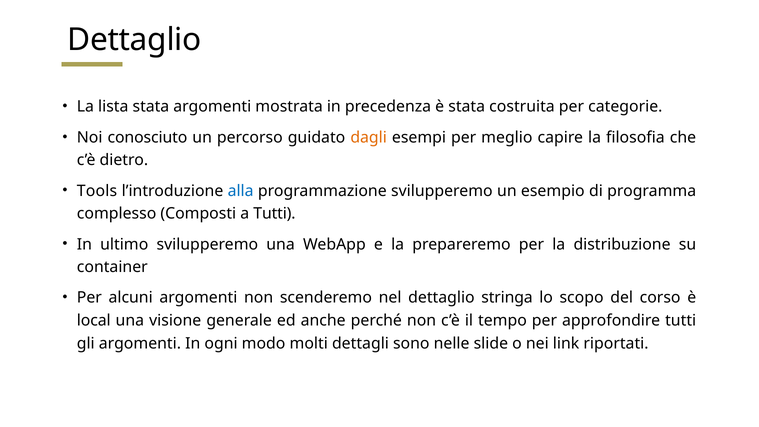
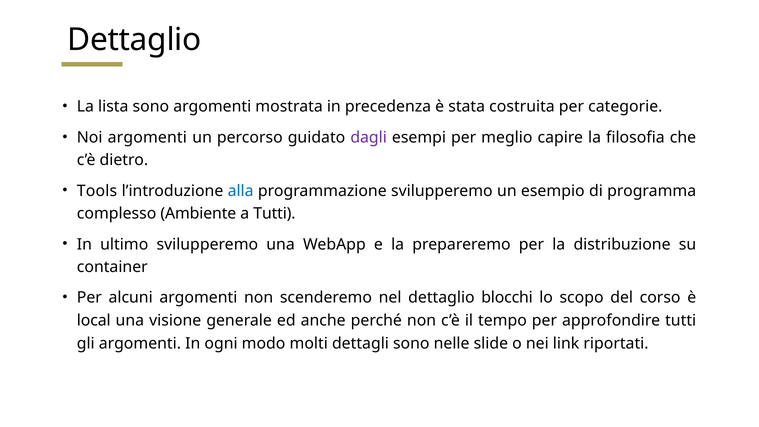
lista stata: stata -> sono (151, 107)
Noi conosciuto: conosciuto -> argomenti (147, 137)
dagli colour: orange -> purple (369, 137)
Composti: Composti -> Ambiente (198, 214)
stringa: stringa -> blocchi (507, 298)
